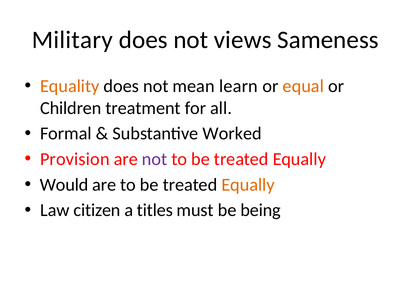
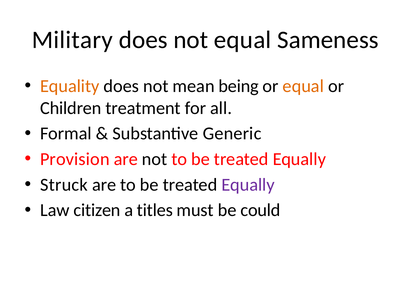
not views: views -> equal (243, 40)
learn: learn -> being (239, 86)
Worked: Worked -> Generic (232, 134)
not colour: purple -> black (155, 159)
Would: Would -> Struck (64, 185)
Equally colour: orange -> purple (248, 185)
being: being -> could (261, 210)
